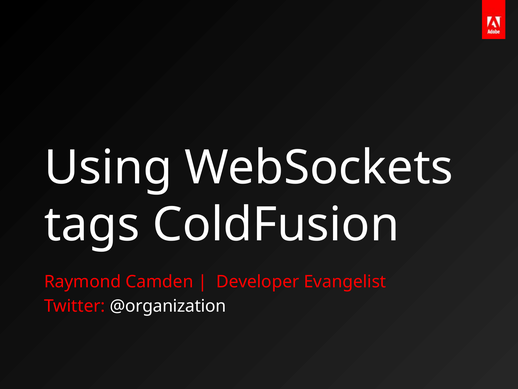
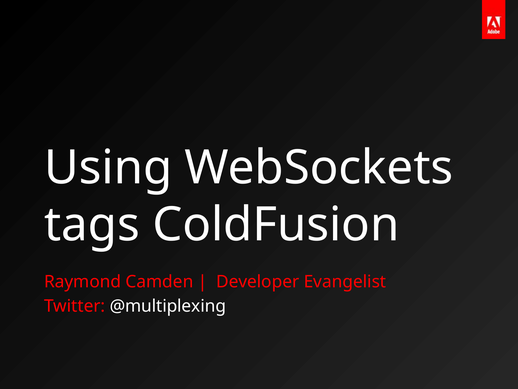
@organization: @organization -> @multiplexing (168, 306)
